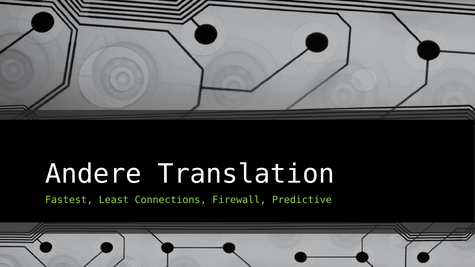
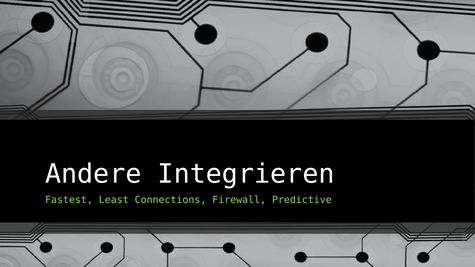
Translation: Translation -> Integrieren (246, 174)
